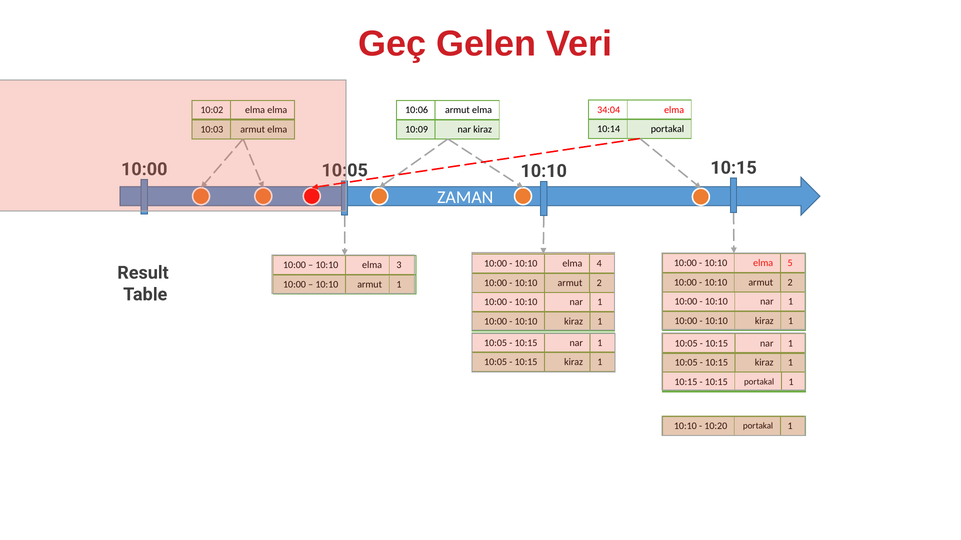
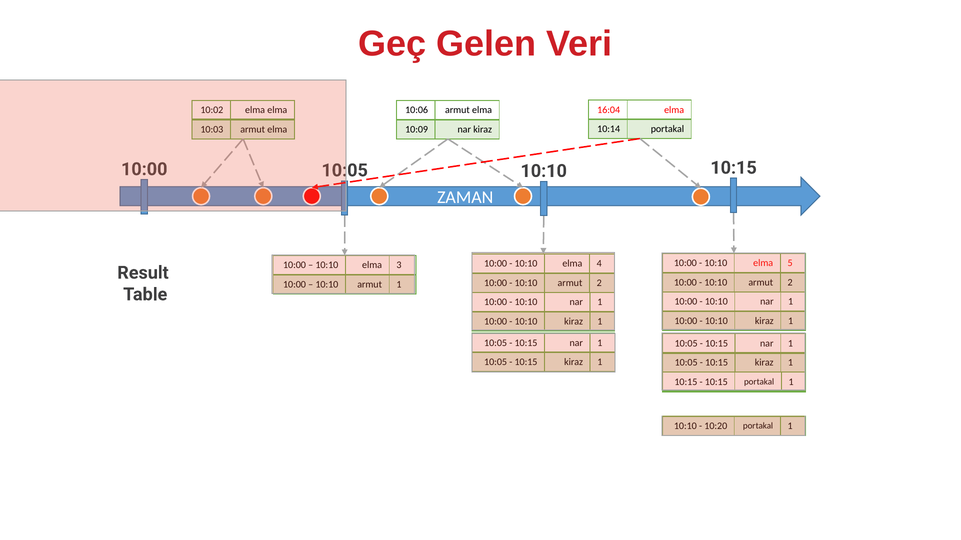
34:04: 34:04 -> 16:04 (609, 110)
